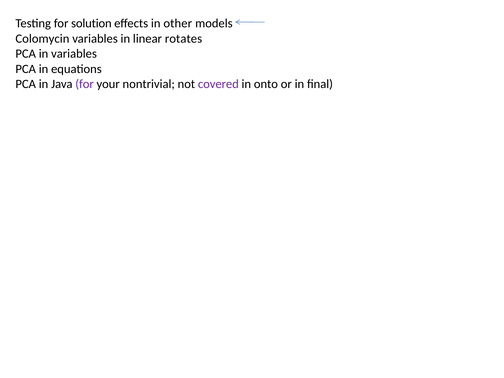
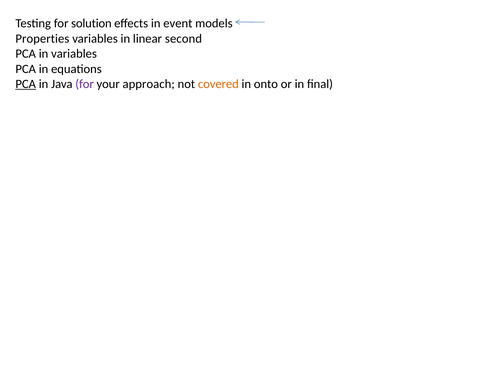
other: other -> event (178, 24)
Colomycin: Colomycin -> Properties (42, 39)
rotates: rotates -> second (183, 39)
PCA underline: none -> present (26, 84)
nontrivial: nontrivial -> approach (149, 84)
covered colour: purple -> orange (218, 84)
